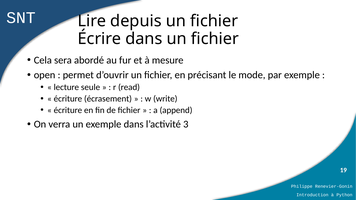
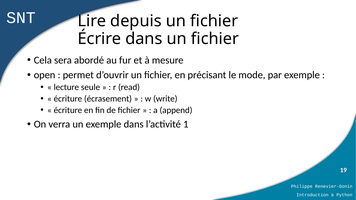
3: 3 -> 1 (186, 124)
